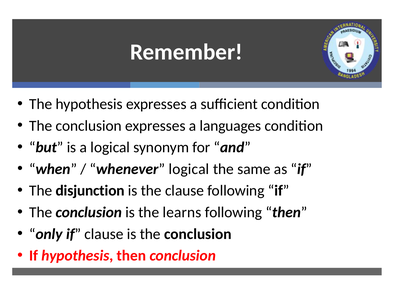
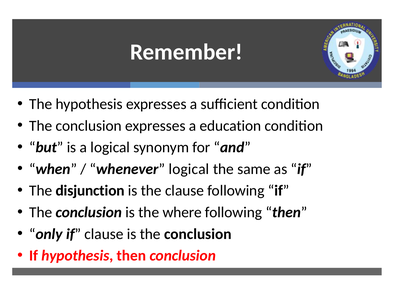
languages: languages -> education (230, 126)
learns: learns -> where (182, 213)
